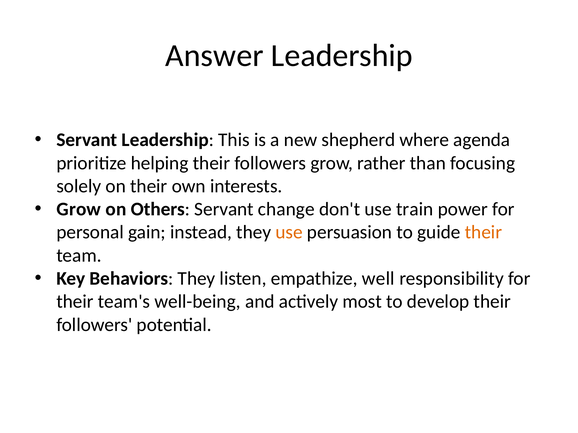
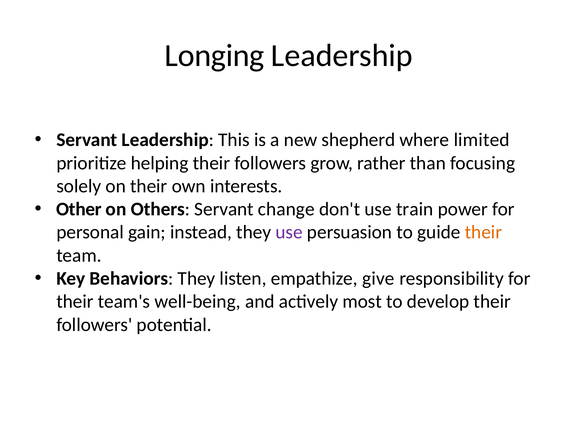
Answer: Answer -> Longing (215, 56)
agenda: agenda -> limited (482, 140)
Grow: Grow -> Other (79, 209)
use colour: orange -> purple (289, 233)
well: well -> give (378, 279)
